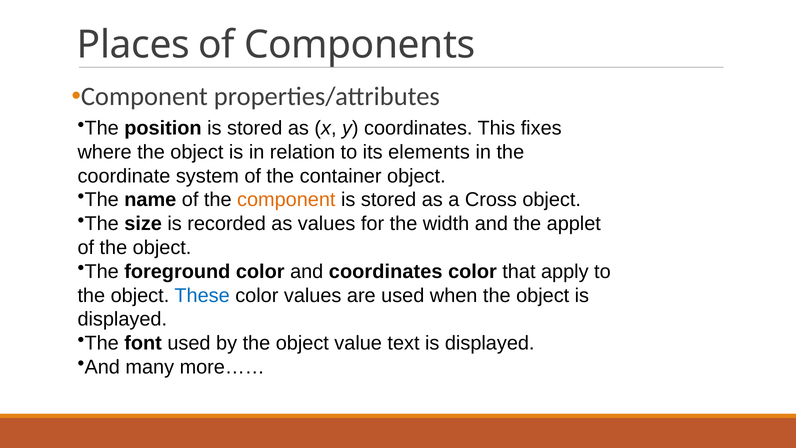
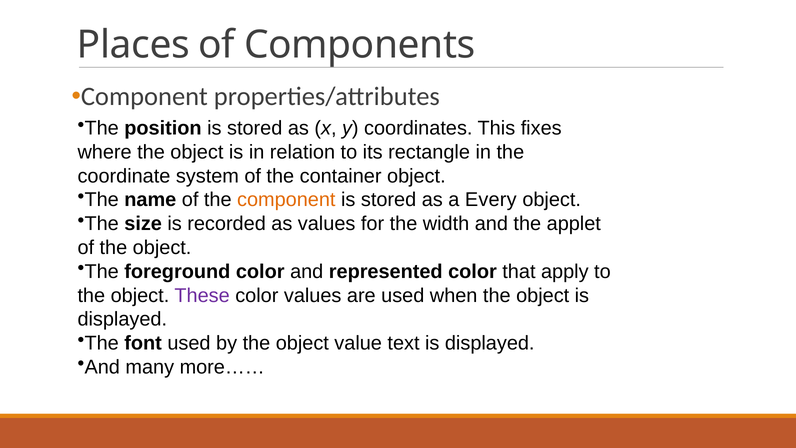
elements: elements -> rectangle (429, 152)
Cross: Cross -> Every (491, 200)
and coordinates: coordinates -> represented (386, 271)
These colour: blue -> purple (202, 295)
